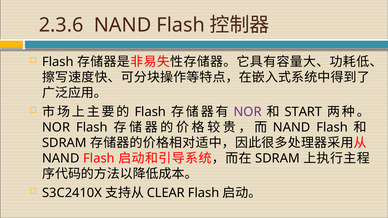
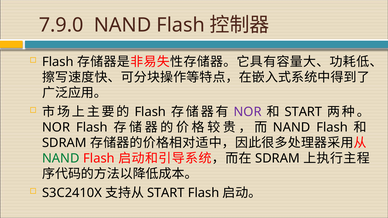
2.3.6: 2.3.6 -> 7.9.0 (61, 25)
NAND colour: black -> green (61, 159)
CLEAR: CLEAR -> START (166, 193)
